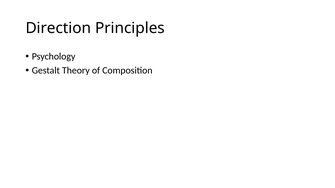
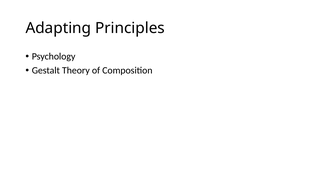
Direction: Direction -> Adapting (58, 28)
